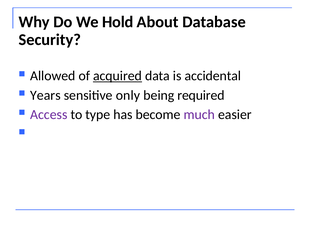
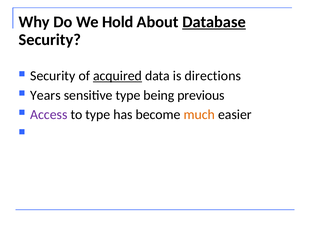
Database underline: none -> present (214, 22)
Allowed: Allowed -> Security (53, 76)
accidental: accidental -> directions (213, 76)
sensitive only: only -> type (128, 95)
required: required -> previous (201, 95)
much colour: purple -> orange (199, 114)
